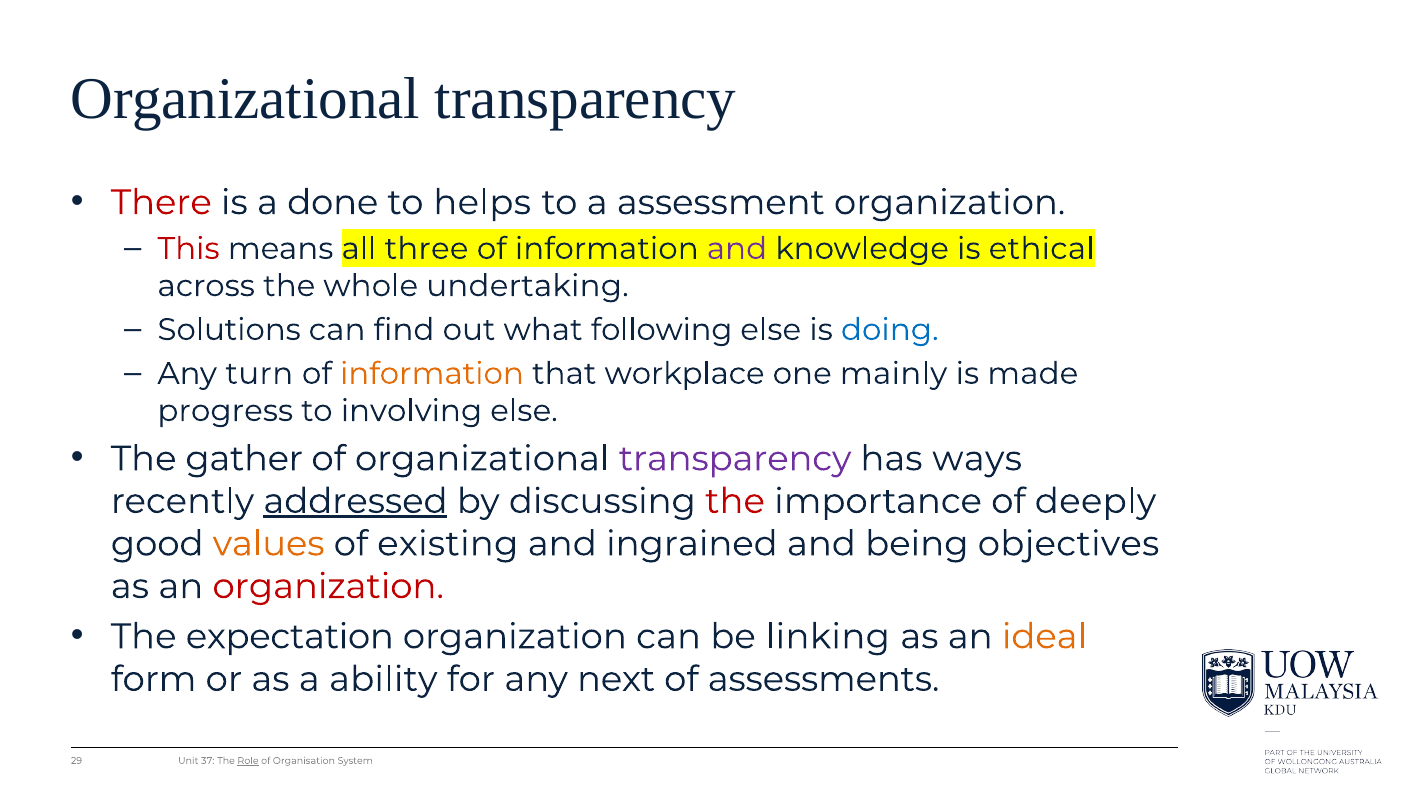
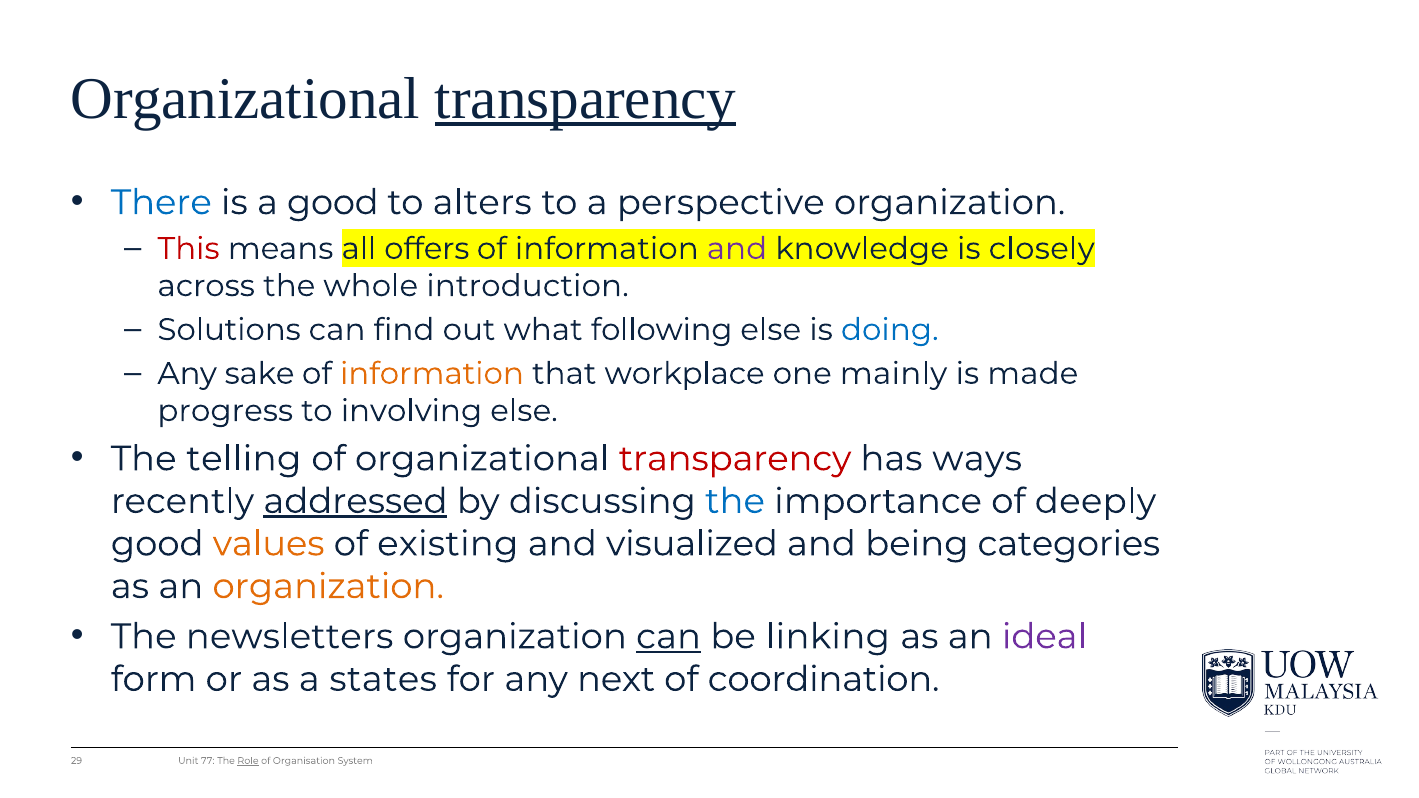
transparency underline: none -> present (586, 99)
There colour: red -> blue (161, 203)
a done: done -> good (333, 203)
helps: helps -> alters (482, 203)
assessment: assessment -> perspective (721, 203)
three: three -> offers (427, 249)
ethical: ethical -> closely (1042, 249)
undertaking: undertaking -> introduction (528, 286)
turn: turn -> sake (260, 374)
gather: gather -> telling (244, 459)
transparency colour: purple -> red (735, 459)
the colour: red -> blue (735, 501)
ingrained: ingrained -> visualized (692, 544)
objectives: objectives -> categories (1069, 544)
organization colour: red -> orange (328, 586)
expectation: expectation -> newsletters (290, 637)
can underline: none -> present (669, 637)
ideal colour: orange -> purple (1044, 637)
ability: ability -> states (383, 679)
assessments: assessments -> coordination (824, 679)
37: 37 -> 77 (208, 761)
